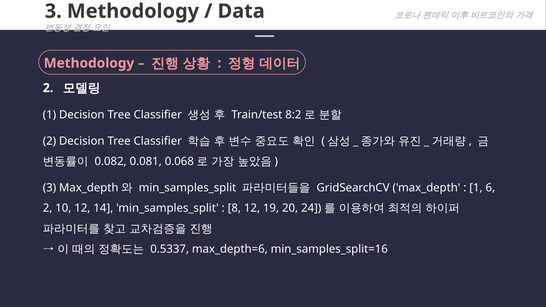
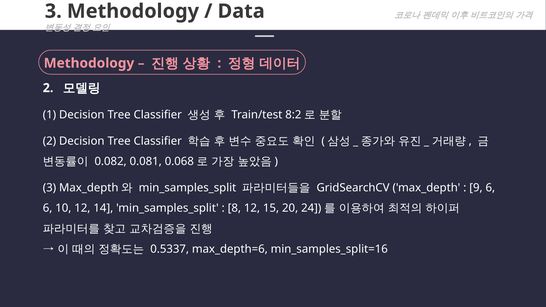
1: 1 -> 9 (476, 188)
2: 2 -> 6 (48, 208)
19: 19 -> 15 (271, 208)
